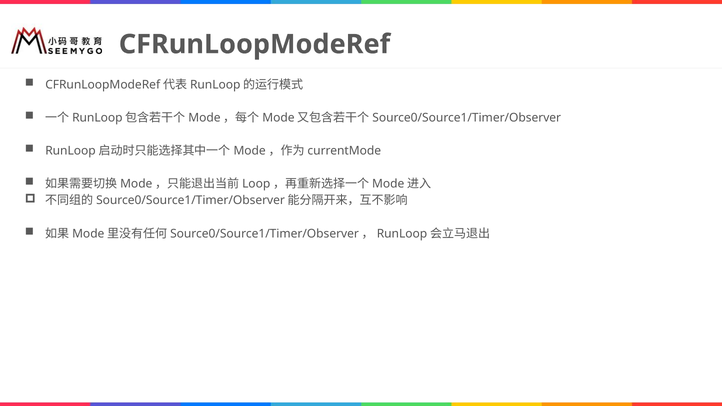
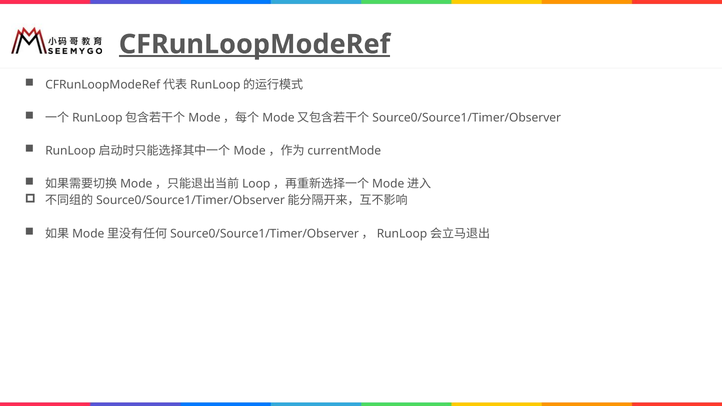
CFRunLoopModeRef underline: none -> present (254, 44)
